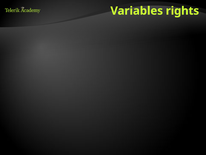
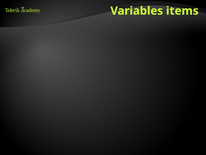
rights: rights -> items (182, 11)
